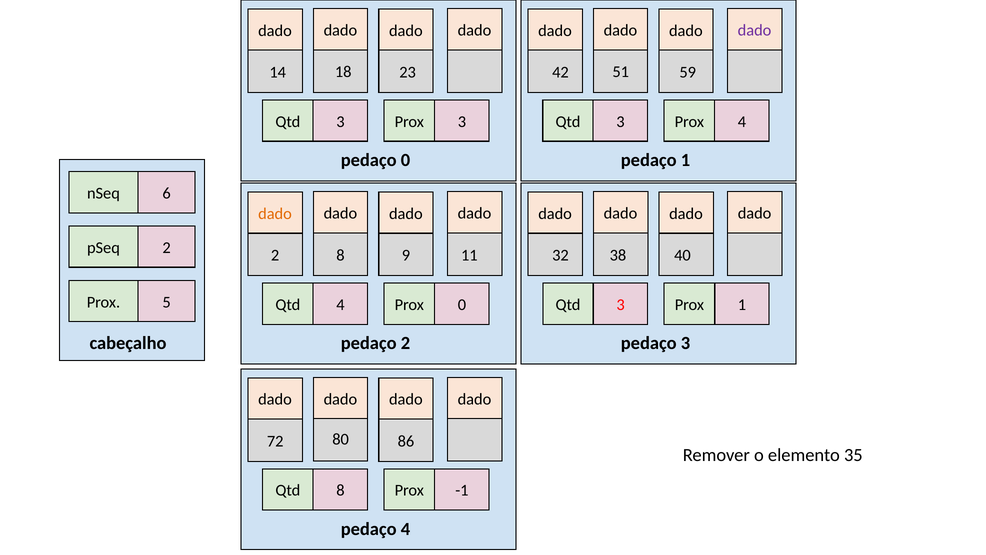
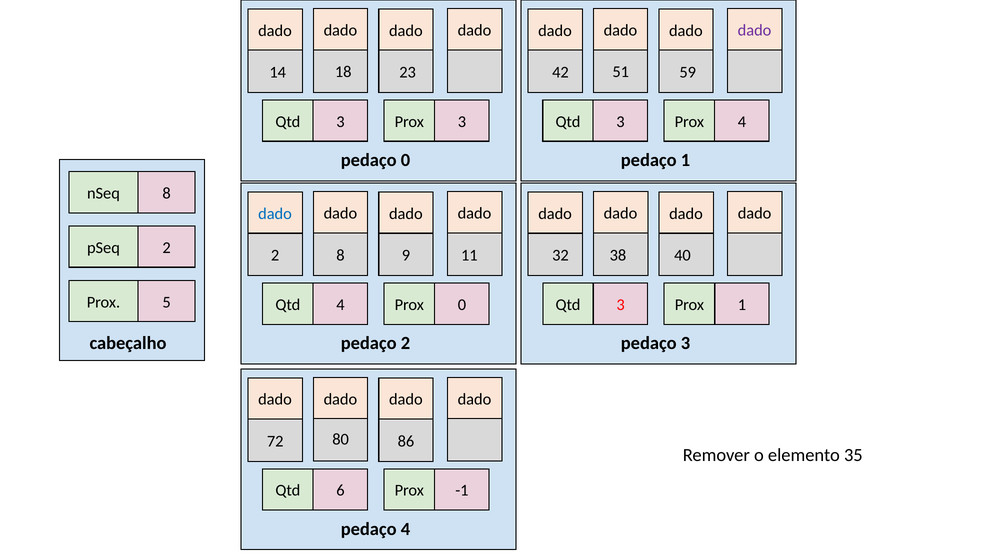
nSeq 6: 6 -> 8 (167, 193)
dado colour: orange -> blue (275, 214)
Qtd 8: 8 -> 6 (340, 490)
